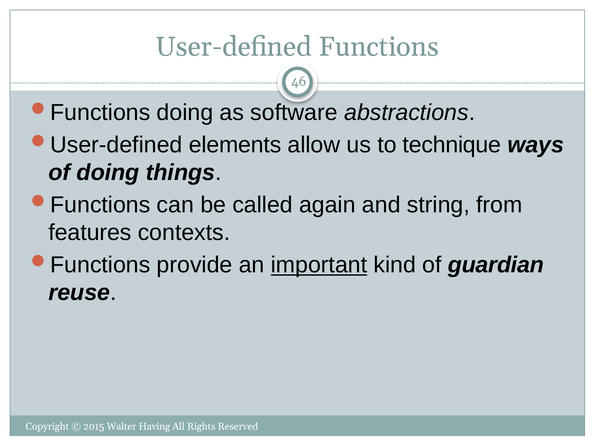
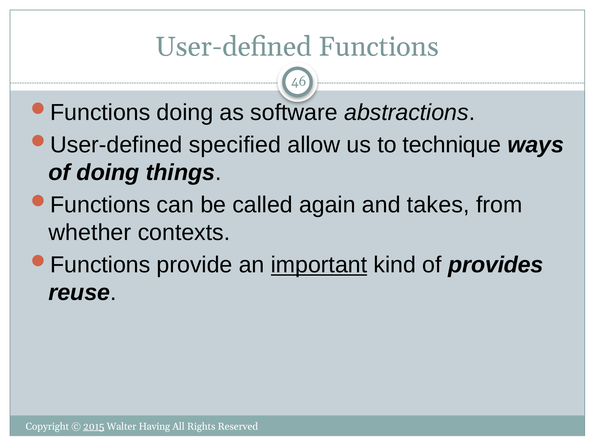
elements: elements -> specified (235, 145)
string: string -> takes (438, 205)
features: features -> whether (90, 233)
guardian: guardian -> provides (496, 265)
2015 underline: none -> present (94, 427)
